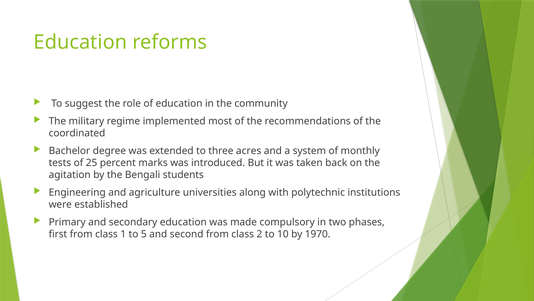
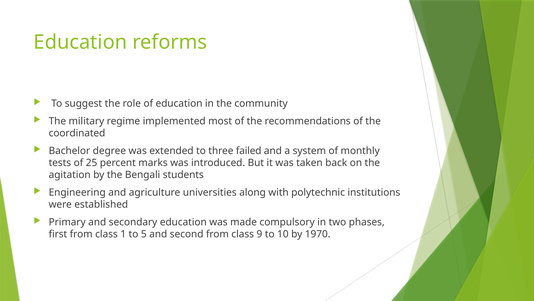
acres: acres -> failed (249, 151)
2: 2 -> 9 (259, 234)
